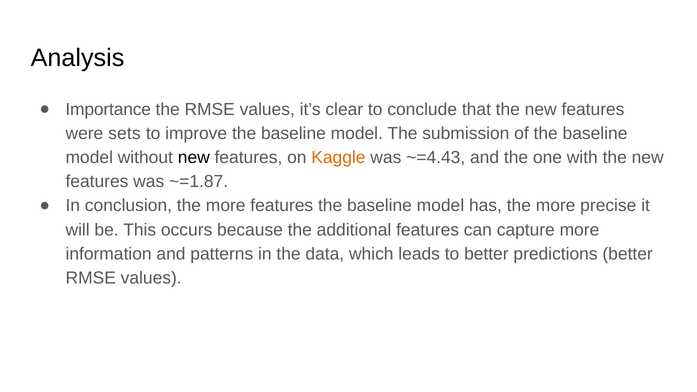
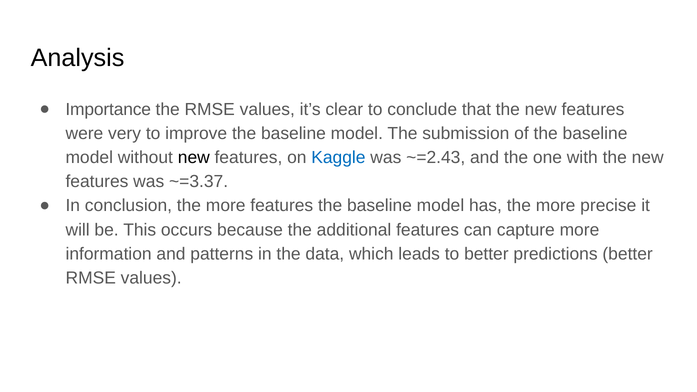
sets: sets -> very (125, 134)
Kaggle colour: orange -> blue (338, 158)
~=4.43: ~=4.43 -> ~=2.43 (436, 158)
~=1.87: ~=1.87 -> ~=3.37 (199, 182)
